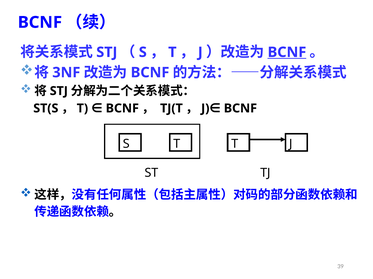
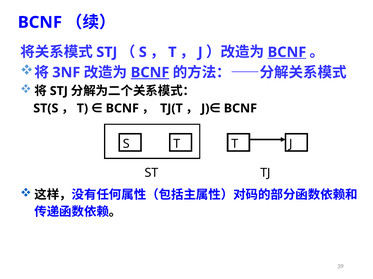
BCNF underline: none -> present (150, 73)
